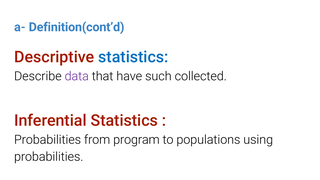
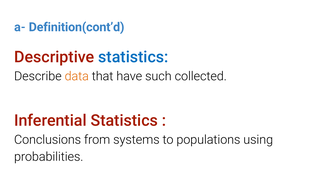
data colour: purple -> orange (77, 76)
Probabilities: Probabilities -> Conclusions (48, 140)
program: program -> systems (136, 140)
